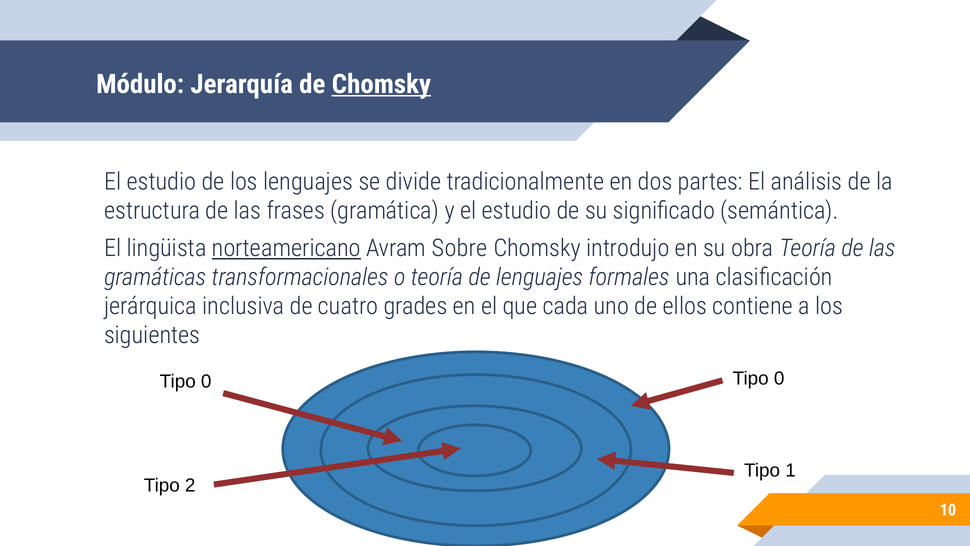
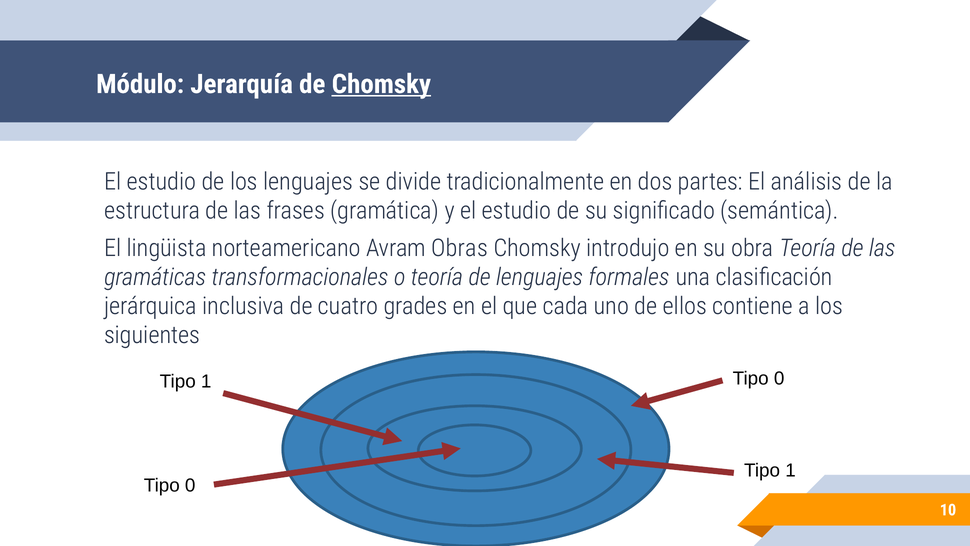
norteamericano underline: present -> none (286, 248)
Sobre: Sobre -> Obras (460, 248)
0: 0 -> 1 (206, 381)
2: 2 -> 0 (190, 485)
